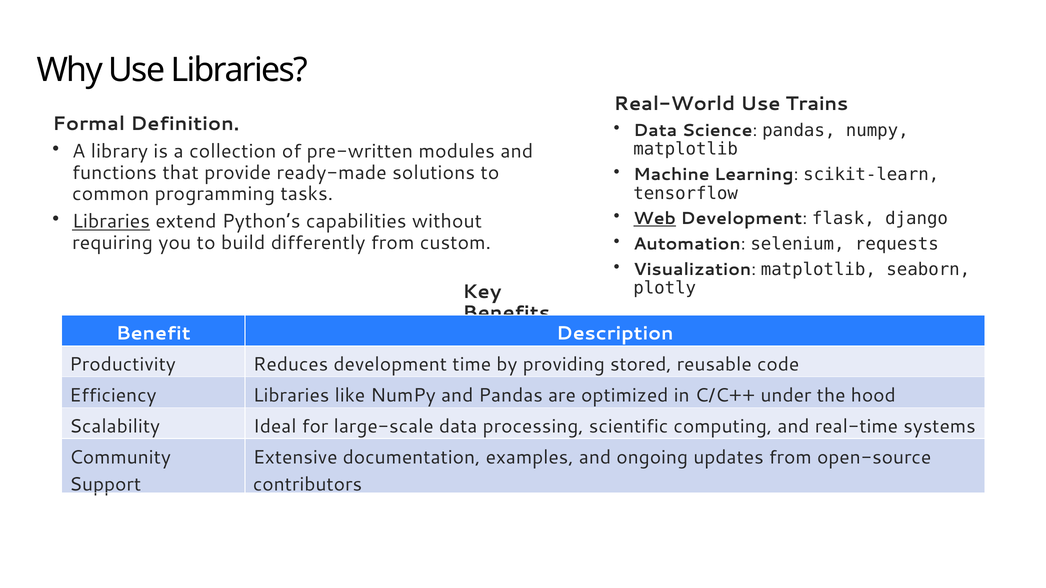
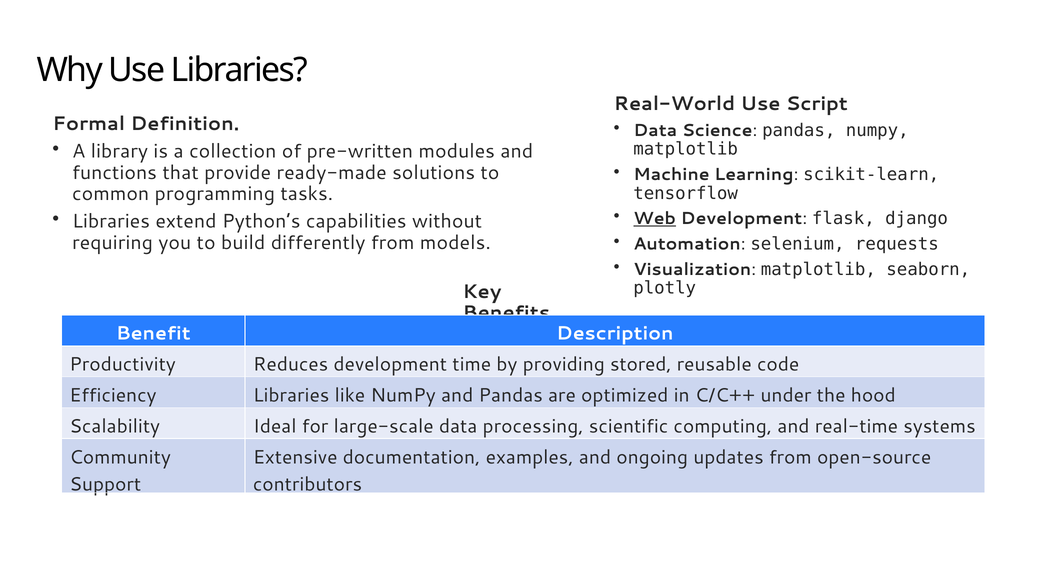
Trains: Trains -> Script (817, 104)
Libraries underline: present -> none (111, 222)
custom: custom -> models (455, 243)
